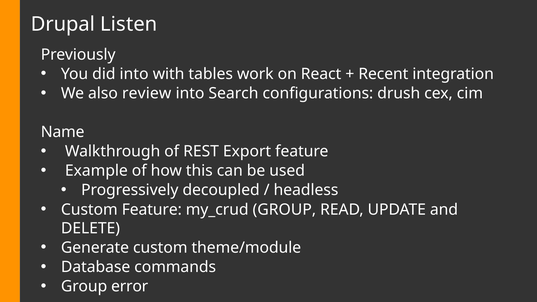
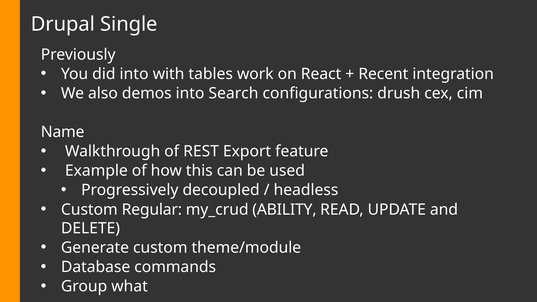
Listen: Listen -> Single (129, 24)
review: review -> demos (147, 93)
Custom Feature: Feature -> Regular (152, 210)
my_crud GROUP: GROUP -> ABILITY (284, 210)
error: error -> what (130, 286)
